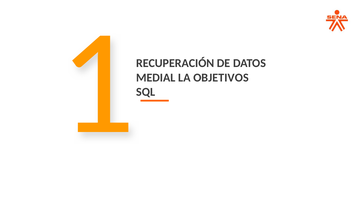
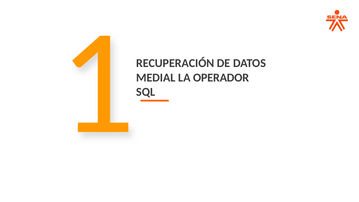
OBJETIVOS: OBJETIVOS -> OPERADOR (221, 78)
